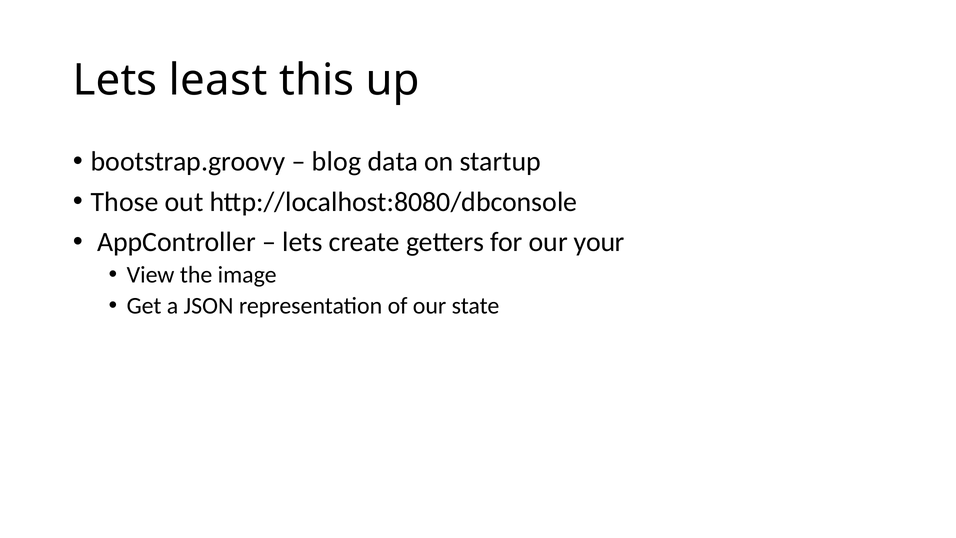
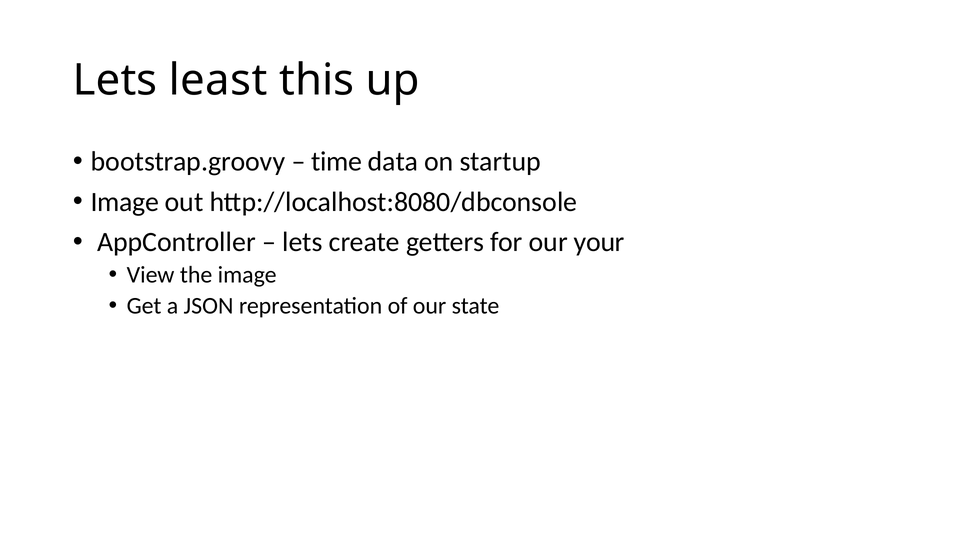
blog: blog -> time (337, 162)
Those: Those -> Image (125, 202)
